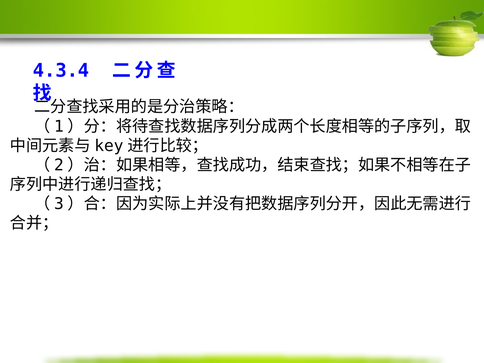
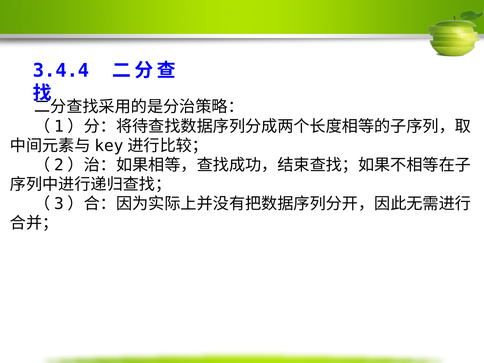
4.3.4: 4.3.4 -> 3.4.4 (61, 71)
